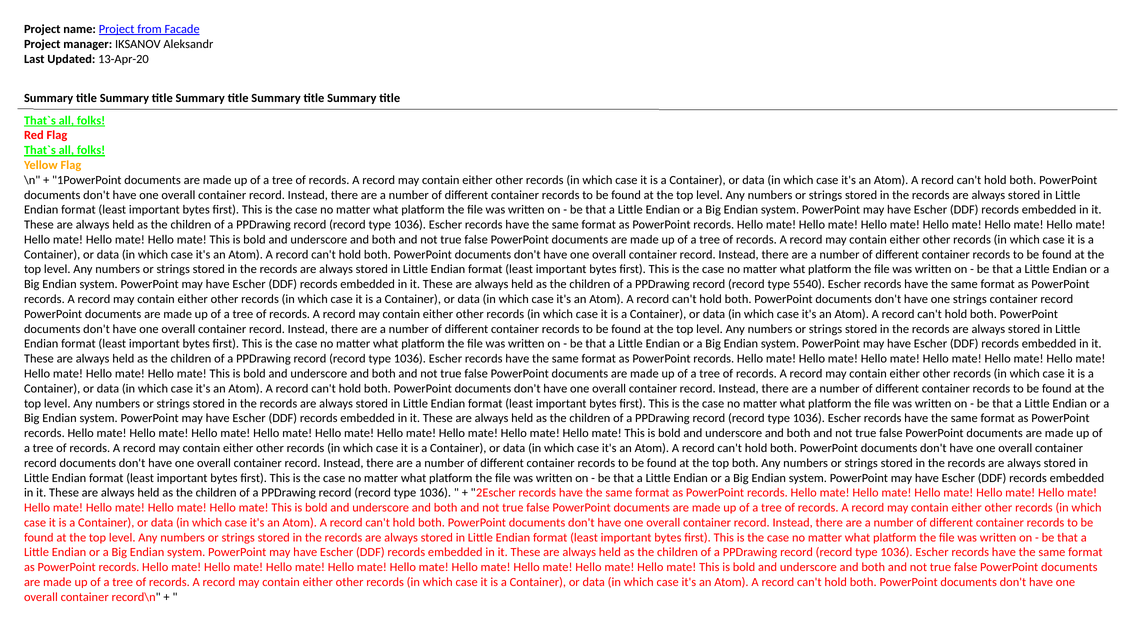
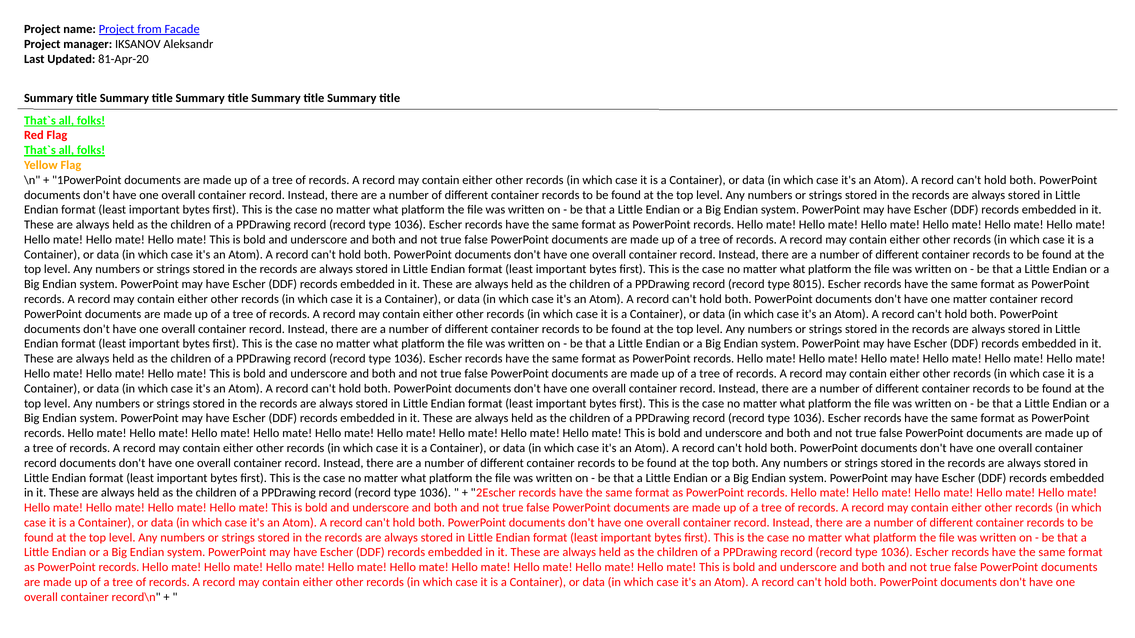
13-Apr-20: 13-Apr-20 -> 81-Apr-20 (123, 59)
5540: 5540 -> 8015 (809, 284)
one strings: strings -> matter (970, 299)
